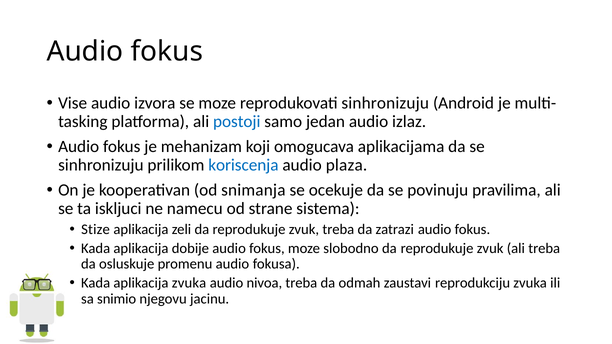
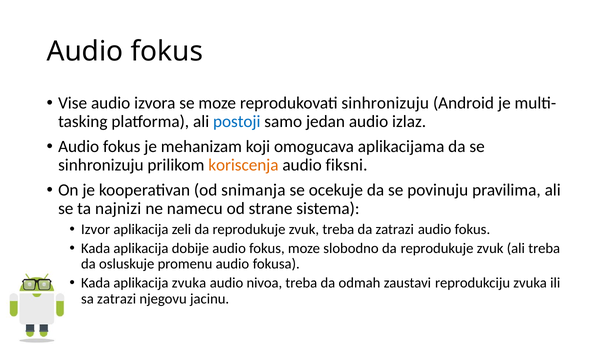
koriscenja colour: blue -> orange (243, 165)
plaza: plaza -> fiksni (347, 165)
iskljuci: iskljuci -> najnizi (118, 209)
Stize: Stize -> Izvor (96, 229)
sa snimio: snimio -> zatrazi (117, 299)
